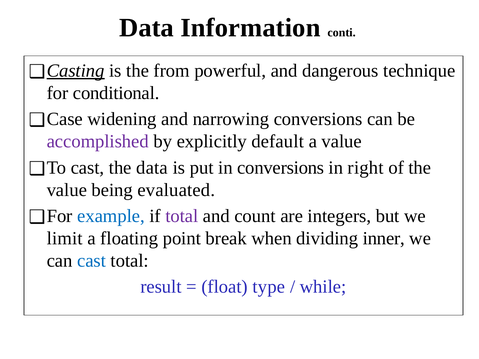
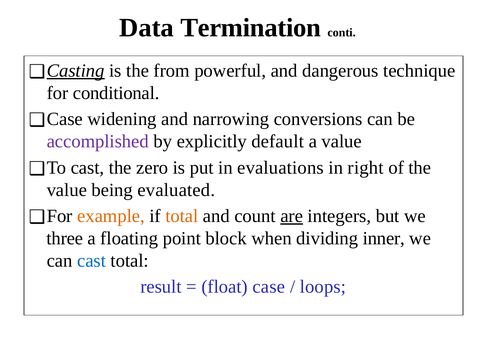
Information: Information -> Termination (251, 28)
the data: data -> zero (152, 168)
in conversions: conversions -> evaluations (281, 168)
example colour: blue -> orange (111, 216)
total colour: purple -> orange (182, 216)
are underline: none -> present (292, 216)
limit: limit -> three (65, 239)
break: break -> block (226, 239)
float type: type -> case (269, 287)
while: while -> loops (323, 287)
